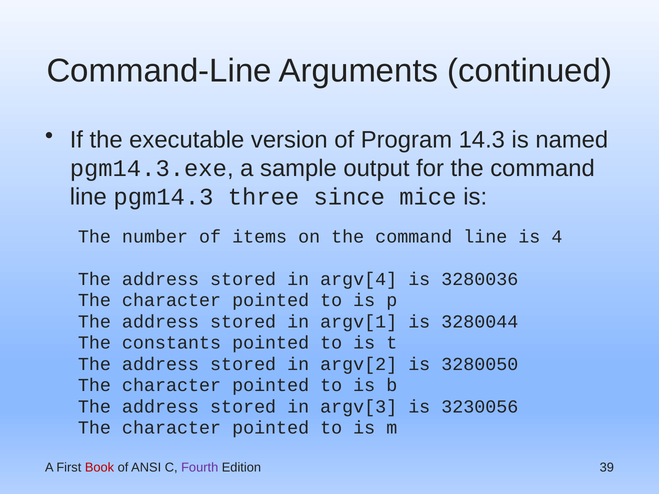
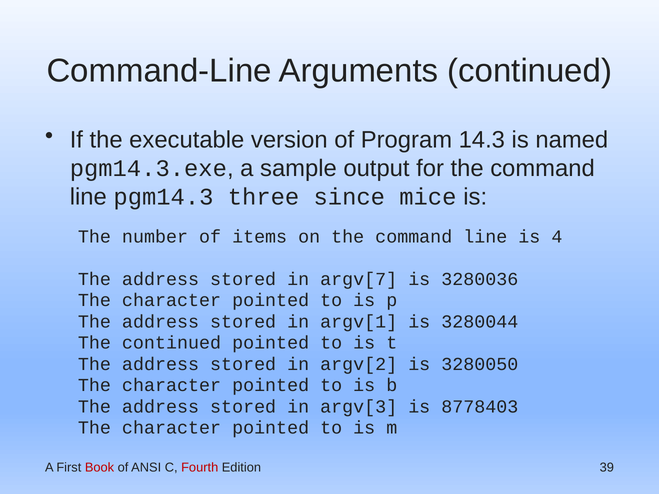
argv[4: argv[4 -> argv[7 (359, 279)
The constants: constants -> continued (172, 343)
3230056: 3230056 -> 8778403 (480, 407)
Fourth colour: purple -> red (200, 468)
